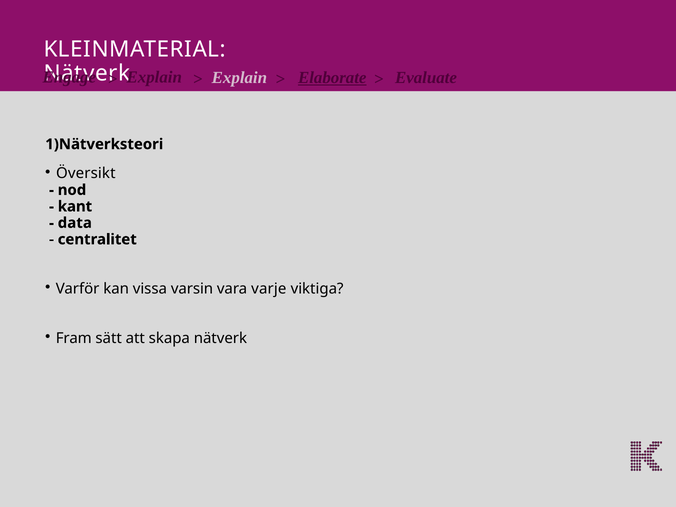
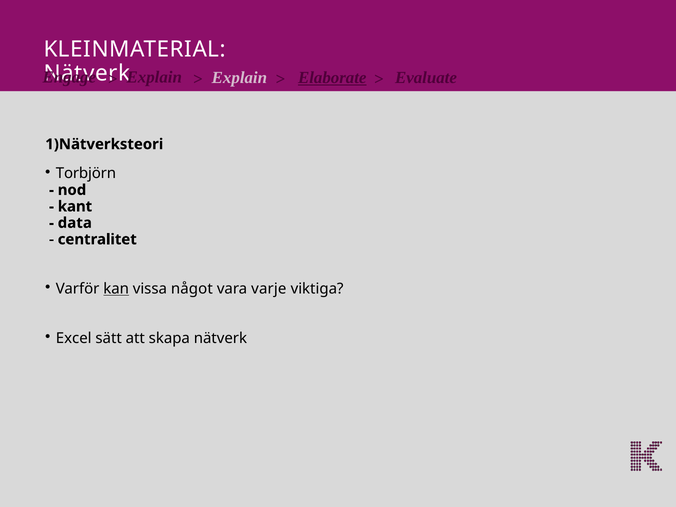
Översikt: Översikt -> Torbjörn (86, 173)
kan underline: none -> present (116, 289)
varsin: varsin -> något (192, 289)
Fram: Fram -> Excel (74, 338)
